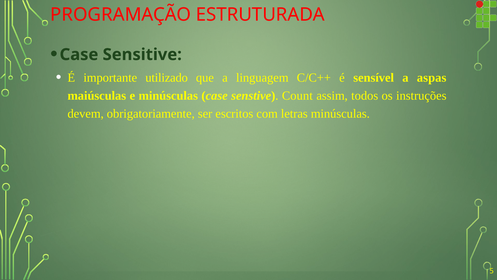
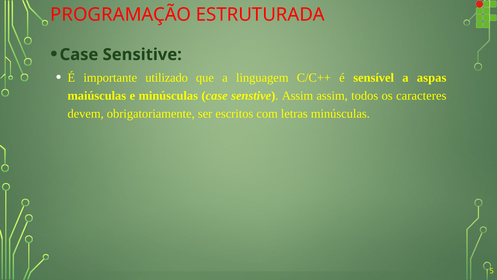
senstive Count: Count -> Assim (297, 96)
instruções: instruções -> caracteres (421, 96)
